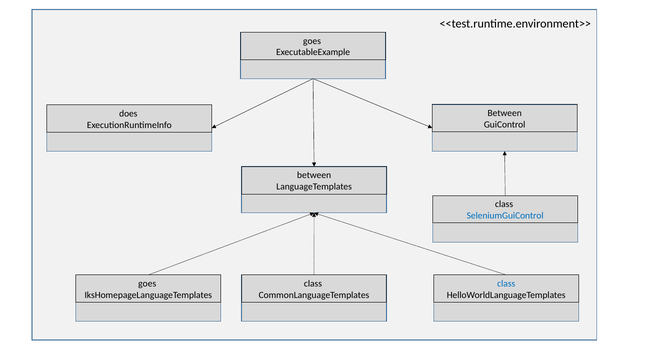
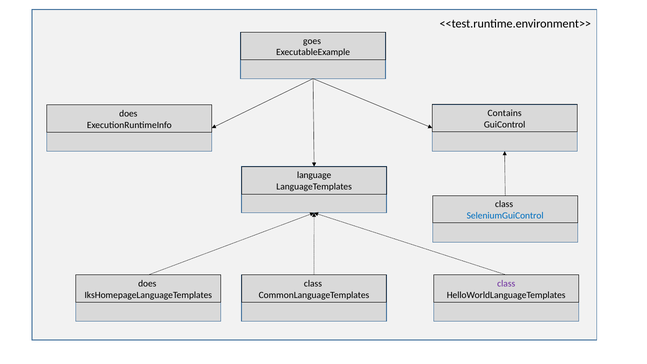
Between: Between -> Contains (505, 113)
between: between -> language (314, 175)
goes: goes -> does (147, 284)
class colour: blue -> purple (506, 284)
